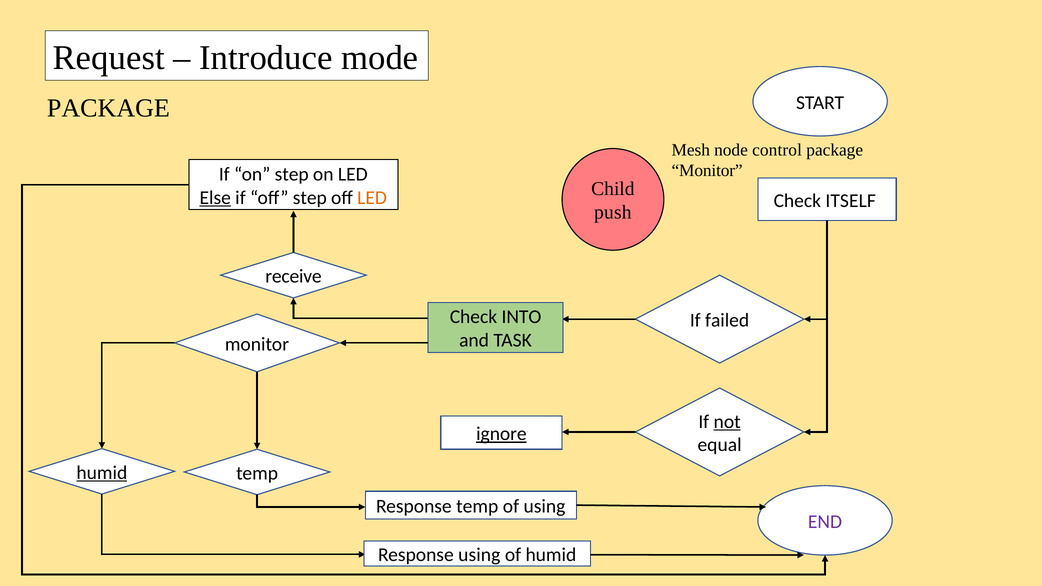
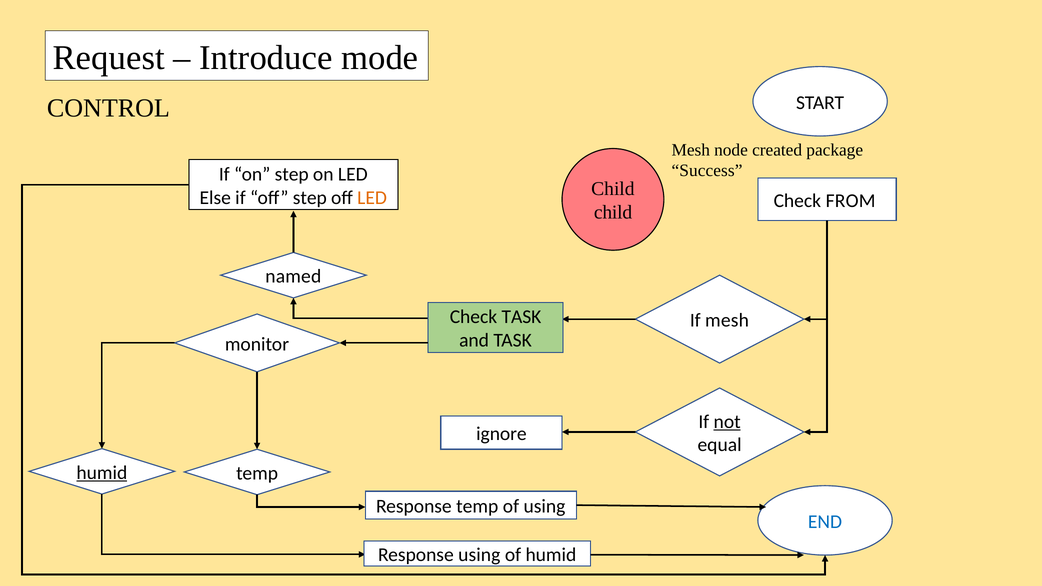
PACKAGE: PACKAGE -> CONTROL (108, 108)
control: control -> created (777, 150)
Monitor: Monitor -> Success (707, 171)
Else underline: present -> none (215, 198)
ITSELF: ITSELF -> FROM (851, 201)
push: push -> child (613, 212)
receive: receive -> named (293, 277)
Check INTO: INTO -> TASK (521, 317)
If failed: failed -> mesh (727, 321)
ignore underline: present -> none (501, 434)
END colour: purple -> blue (825, 522)
